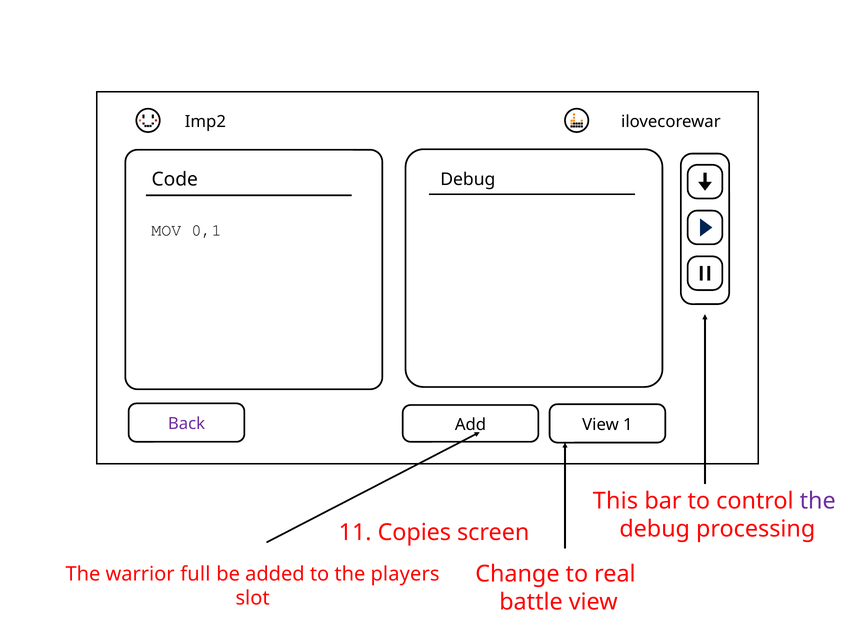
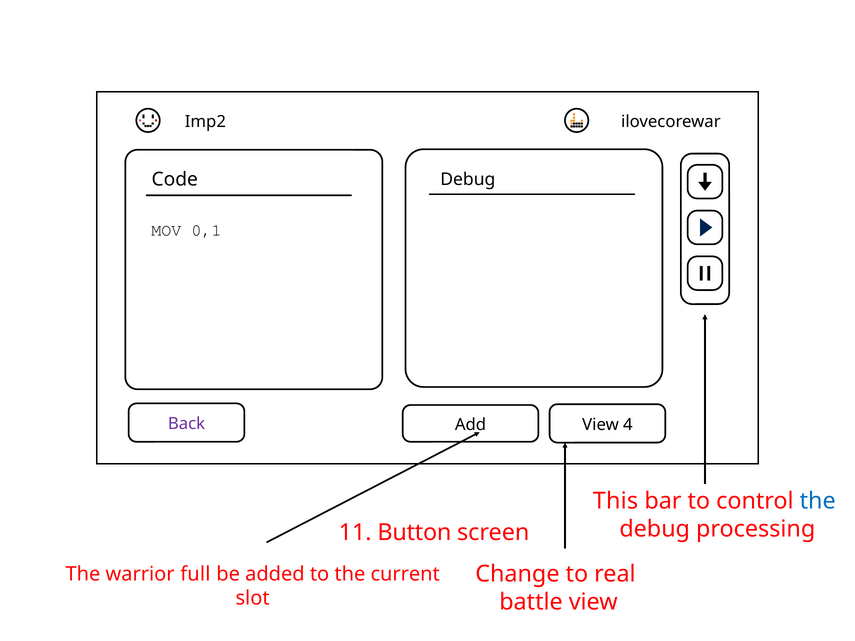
1: 1 -> 4 (628, 425)
the colour: purple -> blue (818, 501)
Copies: Copies -> Button (414, 533)
players: players -> current (405, 574)
